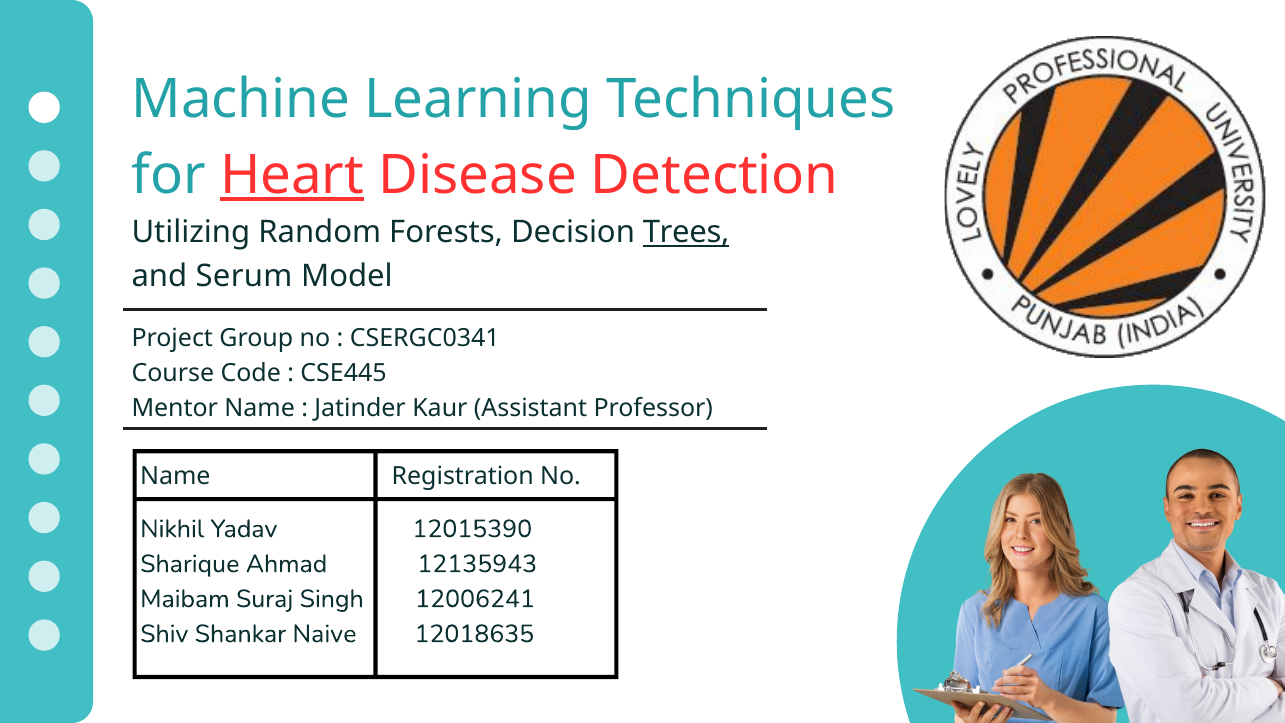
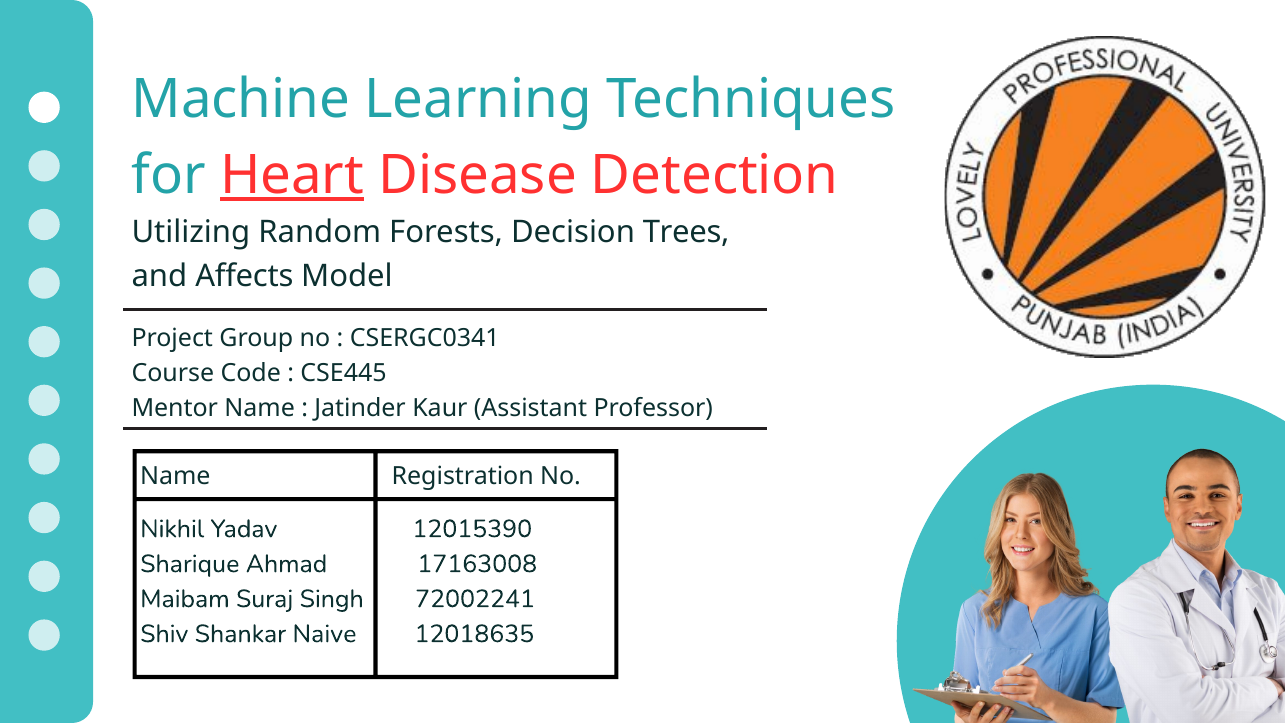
Trees underline: present -> none (686, 232)
Serum: Serum -> Affects (244, 276)
12135943: 12135943 -> 17163008 (477, 564)
12006241: 12006241 -> 72002241 (475, 599)
